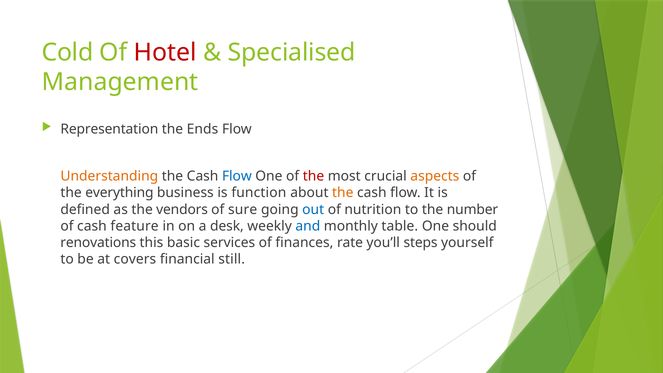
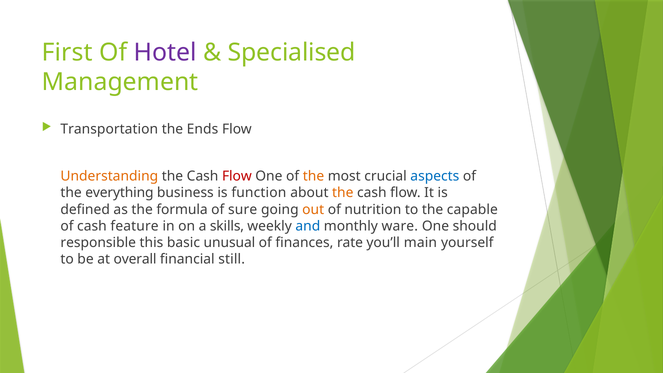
Cold: Cold -> First (67, 52)
Hotel colour: red -> purple (165, 52)
Representation: Representation -> Transportation (109, 129)
Flow colour: blue -> red (237, 176)
the colour: red -> orange (314, 176)
aspects colour: orange -> blue (435, 176)
vendors: vendors -> formula (182, 209)
out colour: blue -> orange (313, 209)
number: number -> capable (472, 209)
desk: desk -> skills (227, 226)
table: table -> ware (400, 226)
renovations: renovations -> responsible (98, 243)
services: services -> unusual (229, 243)
steps: steps -> main (420, 243)
covers: covers -> overall (135, 259)
